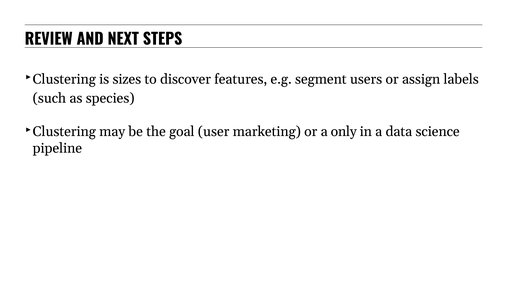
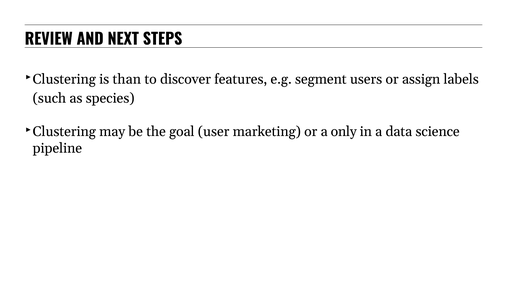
sizes: sizes -> than (127, 79)
